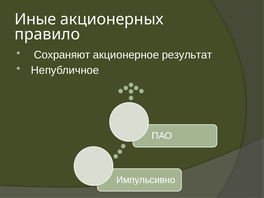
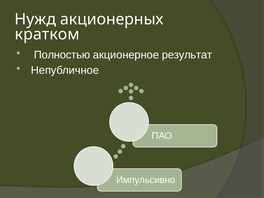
Иные: Иные -> Нужд (35, 19)
правило: правило -> кратком (47, 34)
Сохраняют: Сохраняют -> Полностью (62, 55)
